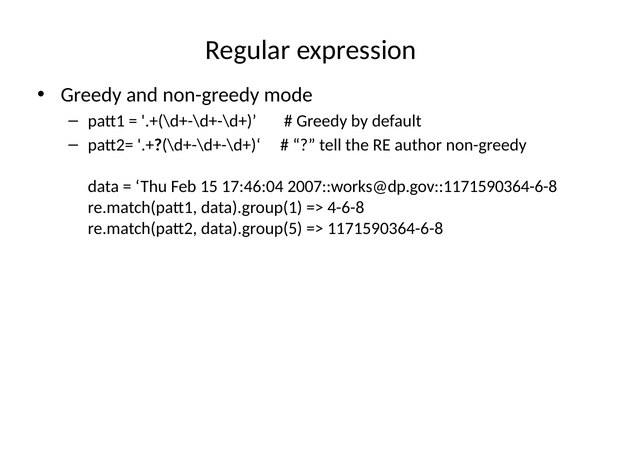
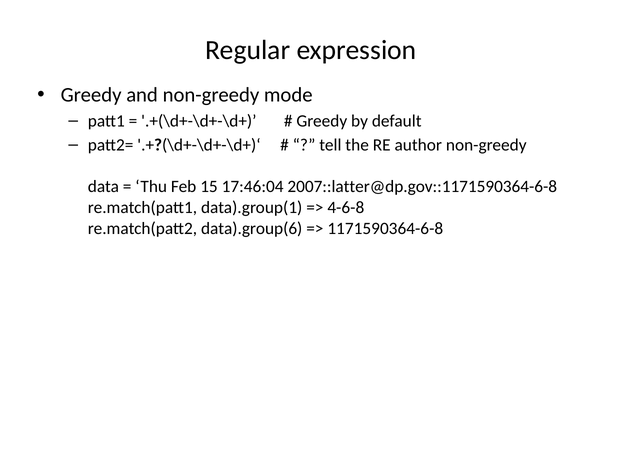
2007::works@dp.gov::1171590364-6-8: 2007::works@dp.gov::1171590364-6-8 -> 2007::latter@dp.gov::1171590364-6-8 (422, 187)
data).group(5: data).group(5 -> data).group(6 (252, 228)
